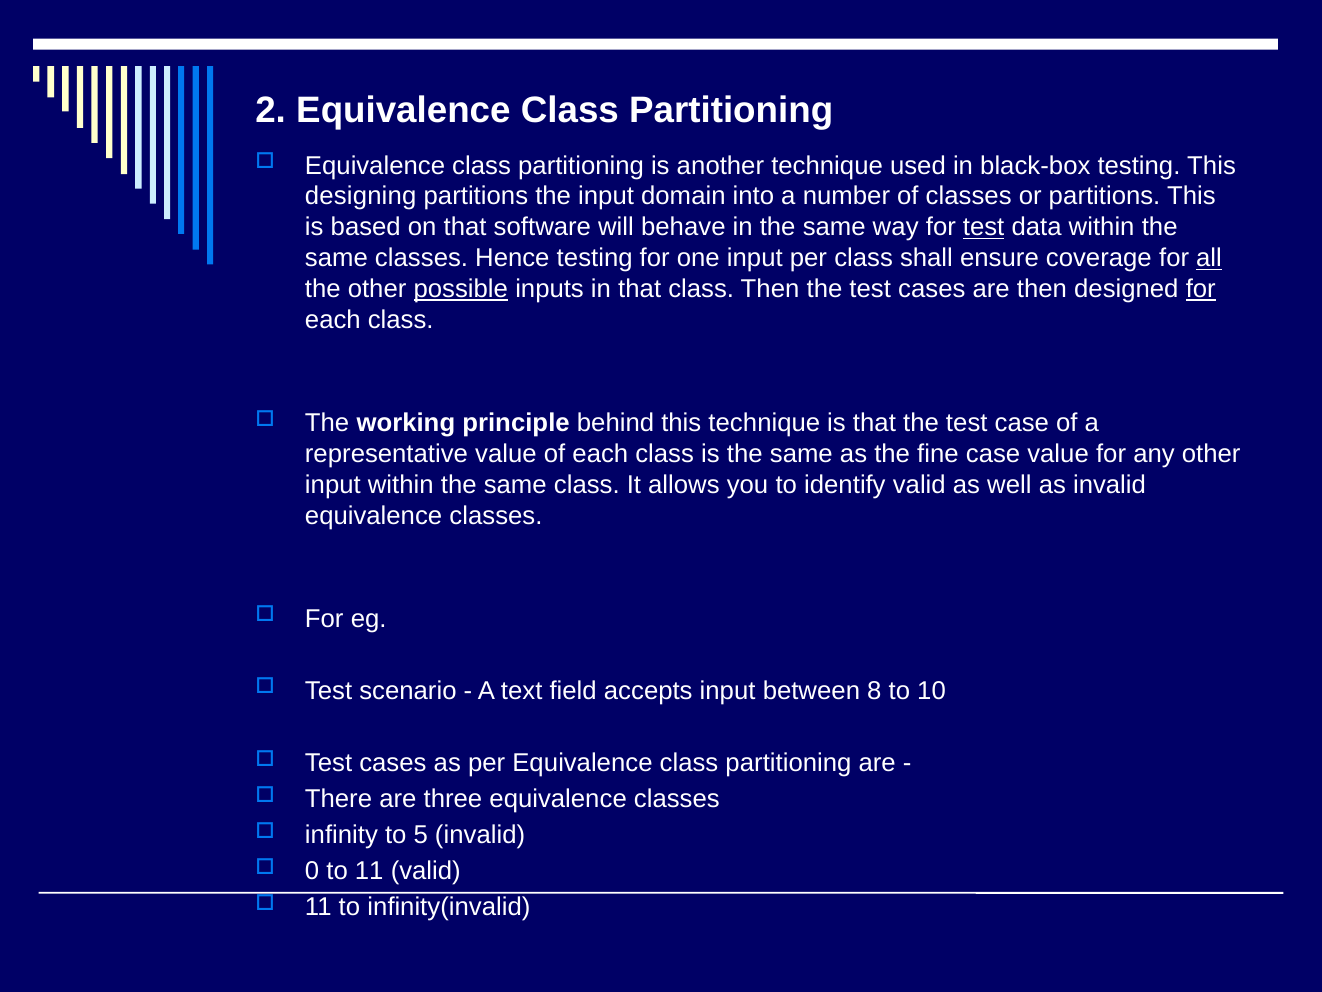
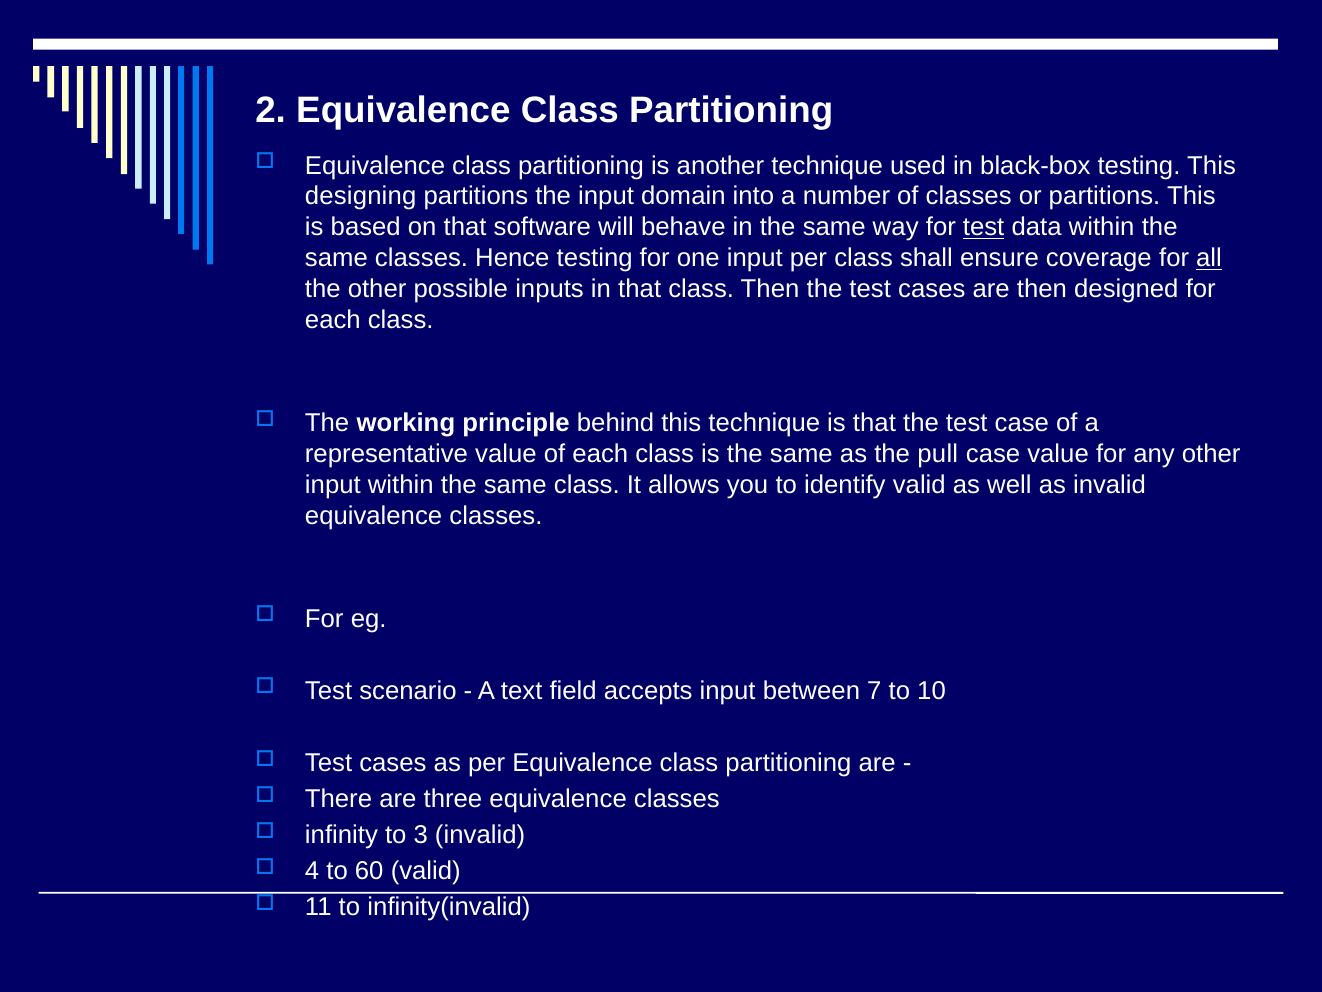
possible underline: present -> none (461, 289)
for underline: present -> none (1201, 289)
fine: fine -> pull (938, 454)
8: 8 -> 7 (874, 690)
to 5: 5 -> 3 (421, 834)
0: 0 -> 4 (312, 870)
to 11: 11 -> 60 (369, 870)
